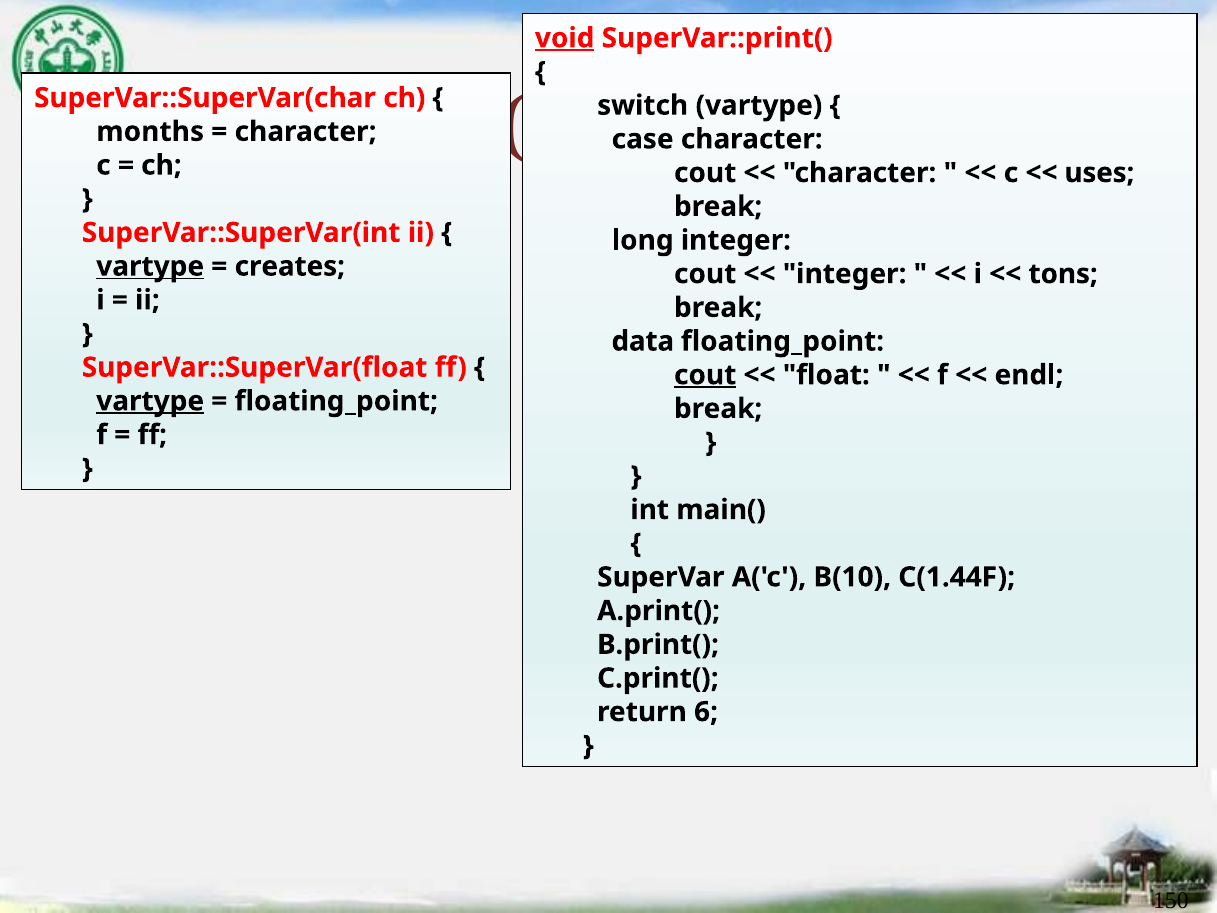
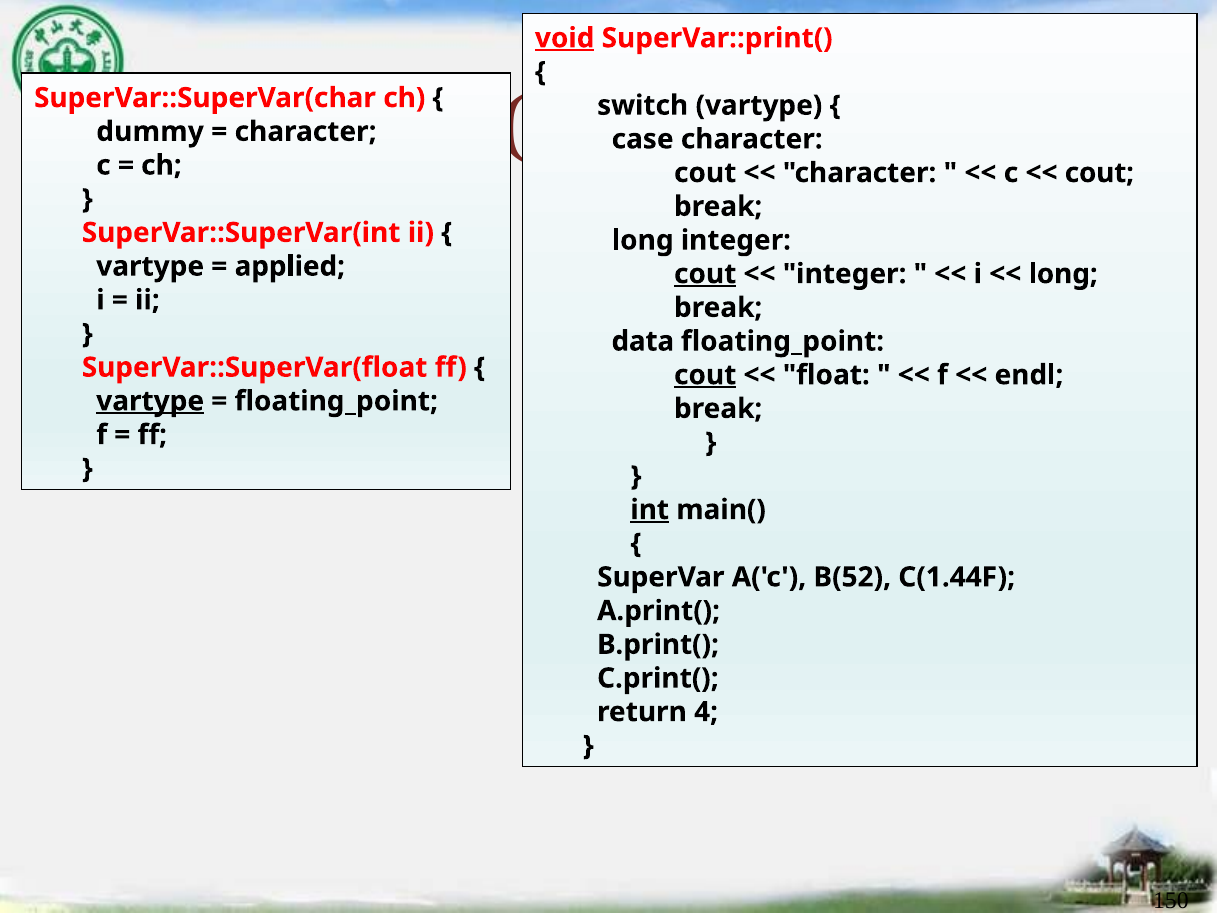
months: months -> dummy (150, 132)
uses: uses -> cout (1099, 173)
vartype underline: present -> none (150, 266)
creates: creates -> applied (290, 266)
cout underline: none -> present (705, 274)
tons: tons -> long (1063, 274)
int underline: none -> present (650, 510)
B(10: B(10 -> B(52 (852, 577)
6: 6 -> 4 (706, 712)
